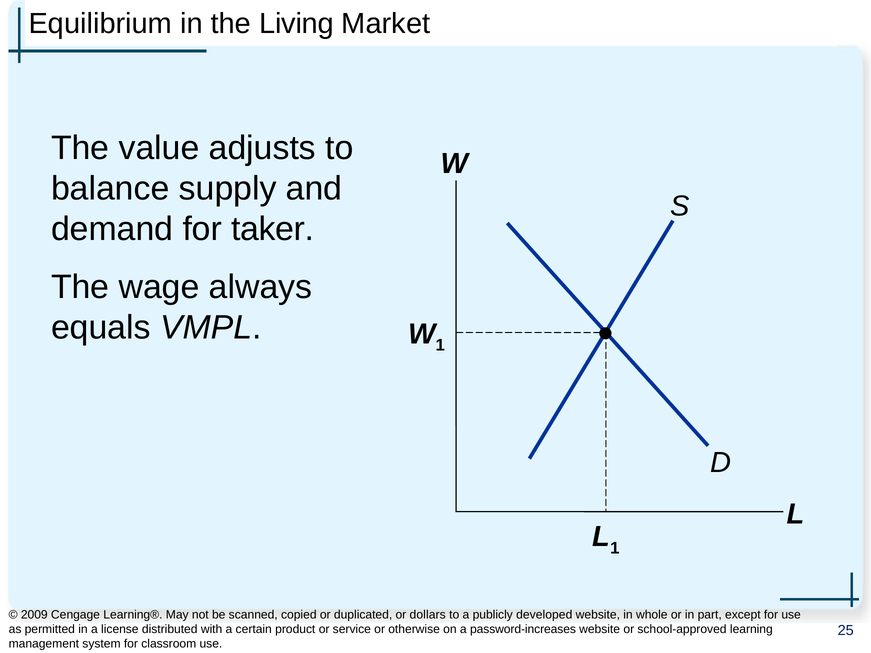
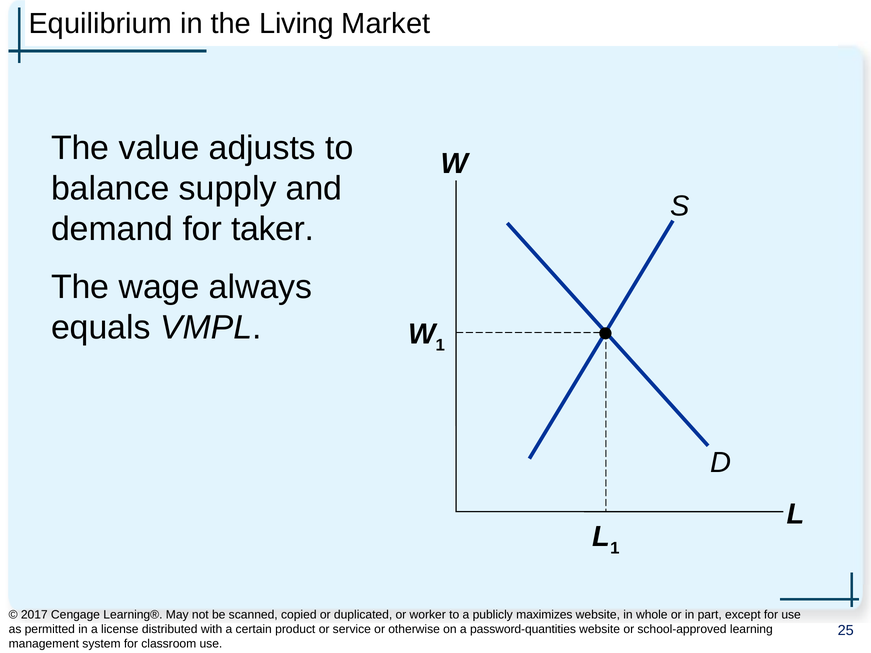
2009: 2009 -> 2017 (34, 615)
dollars: dollars -> worker (428, 615)
developed: developed -> maximizes (544, 615)
password-increases: password-increases -> password-quantities (523, 629)
